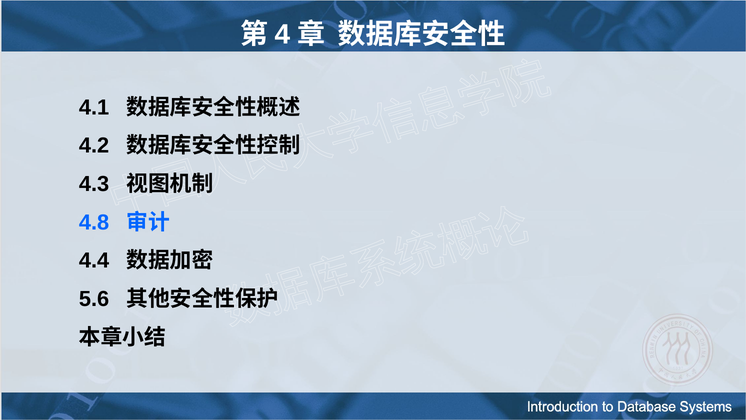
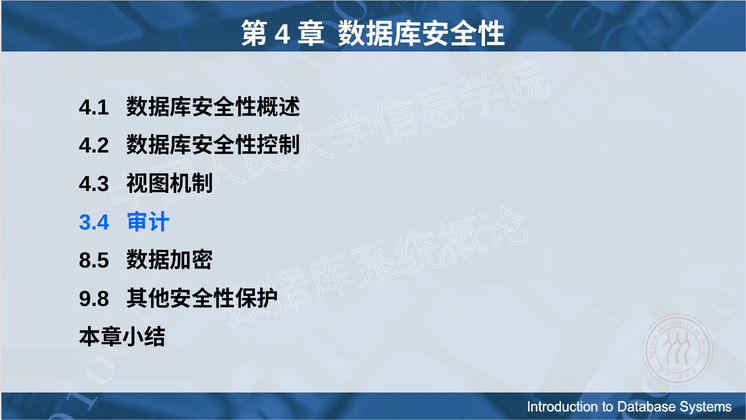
4.8: 4.8 -> 3.4 (94, 222)
4.4: 4.4 -> 8.5 (94, 260)
5.6: 5.6 -> 9.8 (94, 299)
